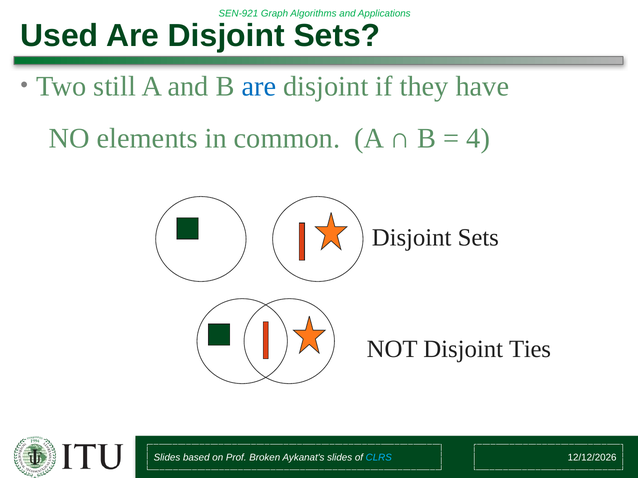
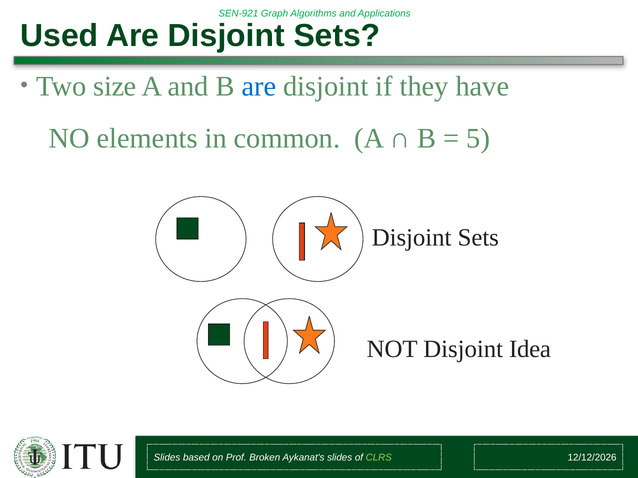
still: still -> size (115, 87)
4: 4 -> 5 (478, 138)
Ties: Ties -> Idea (530, 349)
CLRS colour: light blue -> light green (379, 458)
